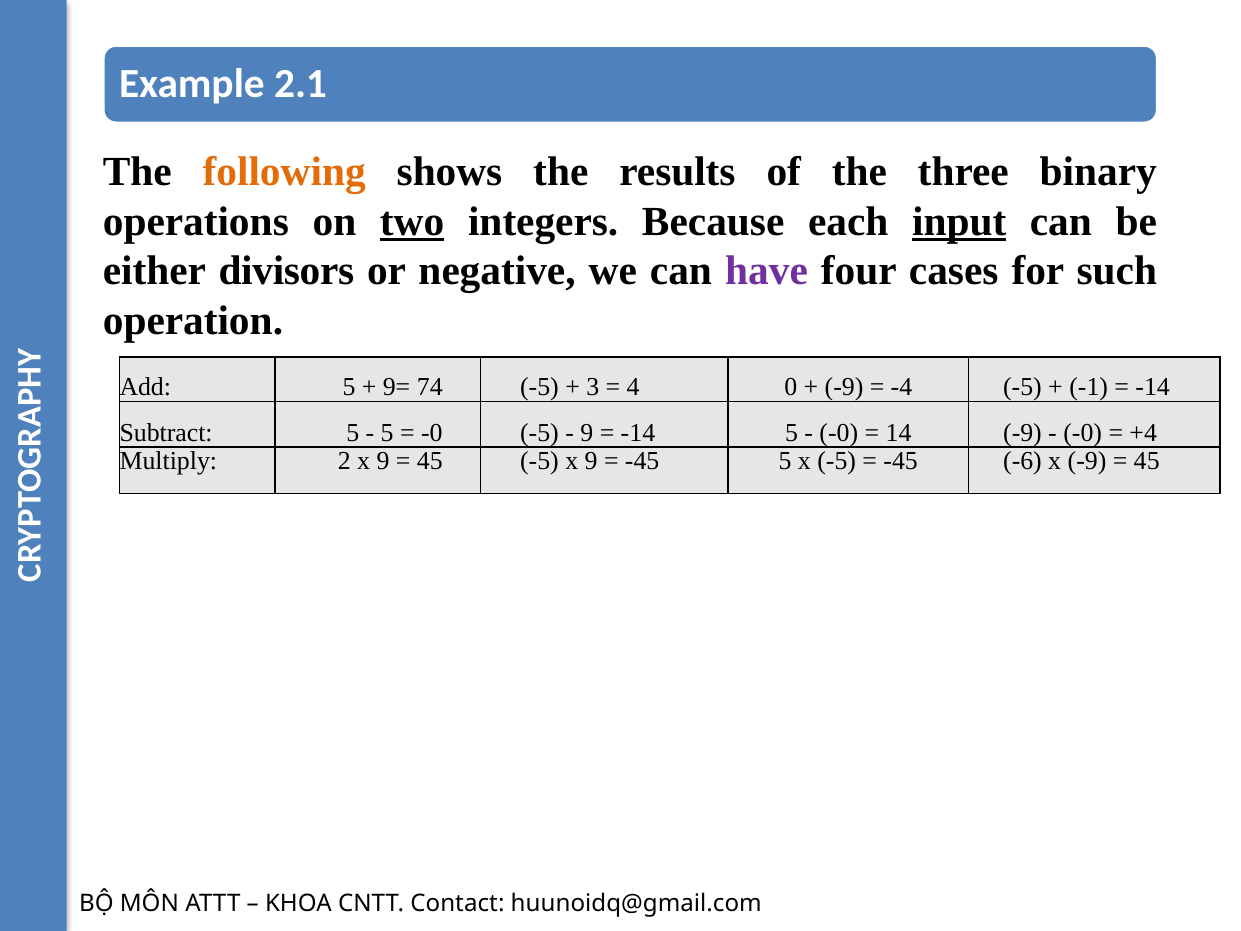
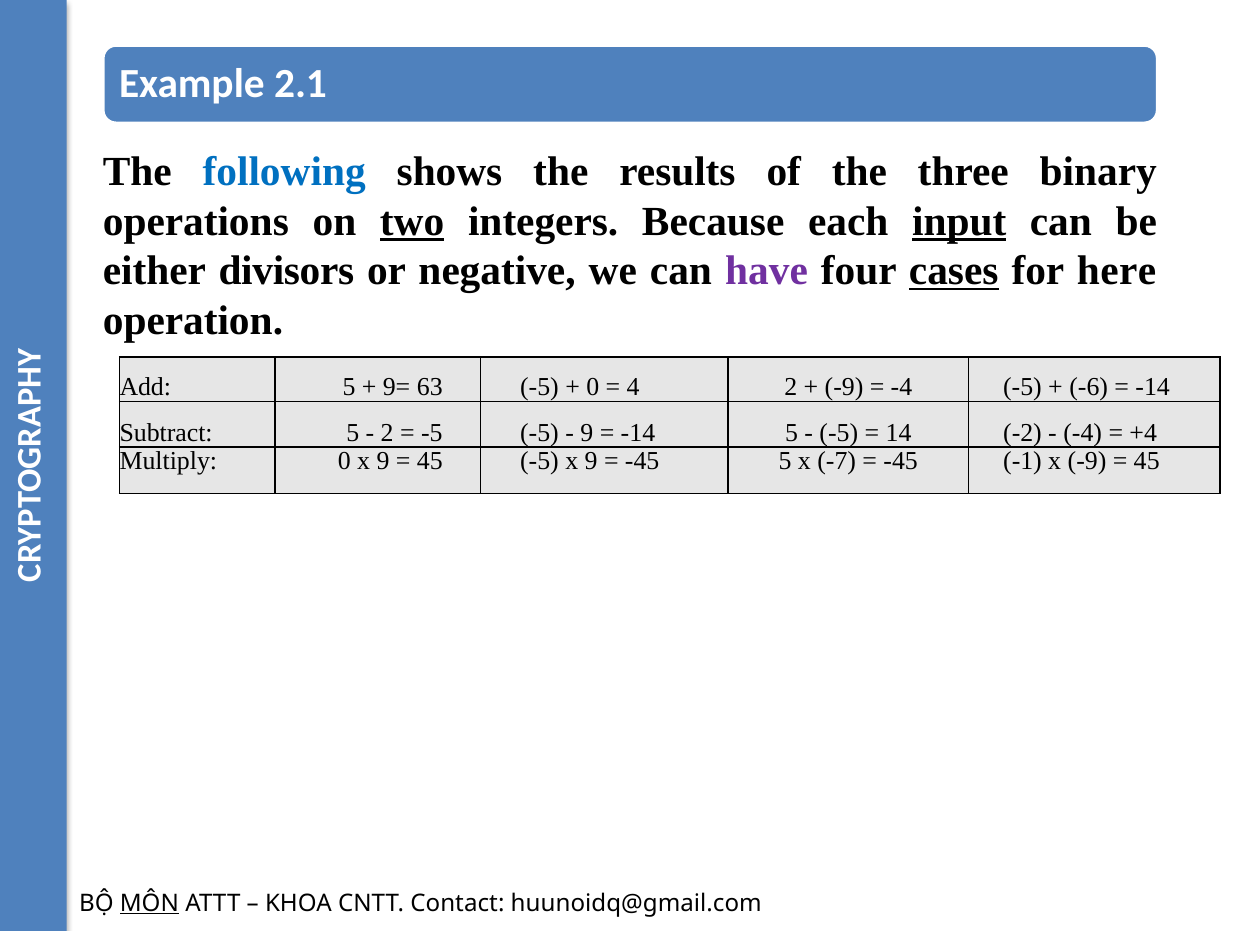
following colour: orange -> blue (284, 172)
cases underline: none -> present (954, 271)
such: such -> here (1117, 271)
74: 74 -> 63 (430, 387)
3: 3 -> 0 (593, 387)
4 0: 0 -> 2 (791, 387)
-1: -1 -> -6 (1089, 387)
5: 5 -> 2 (387, 433)
-0: -0 -> -5 (432, 433)
-0: -0 -> -5 (839, 433)
14 -9: -9 -> -2 (1023, 433)
-0: -0 -> -4 (1083, 433)
Multiply 2: 2 -> 0 (344, 461)
x -5: -5 -> -7 (837, 461)
-6: -6 -> -1 (1023, 461)
MÔN underline: none -> present (149, 903)
